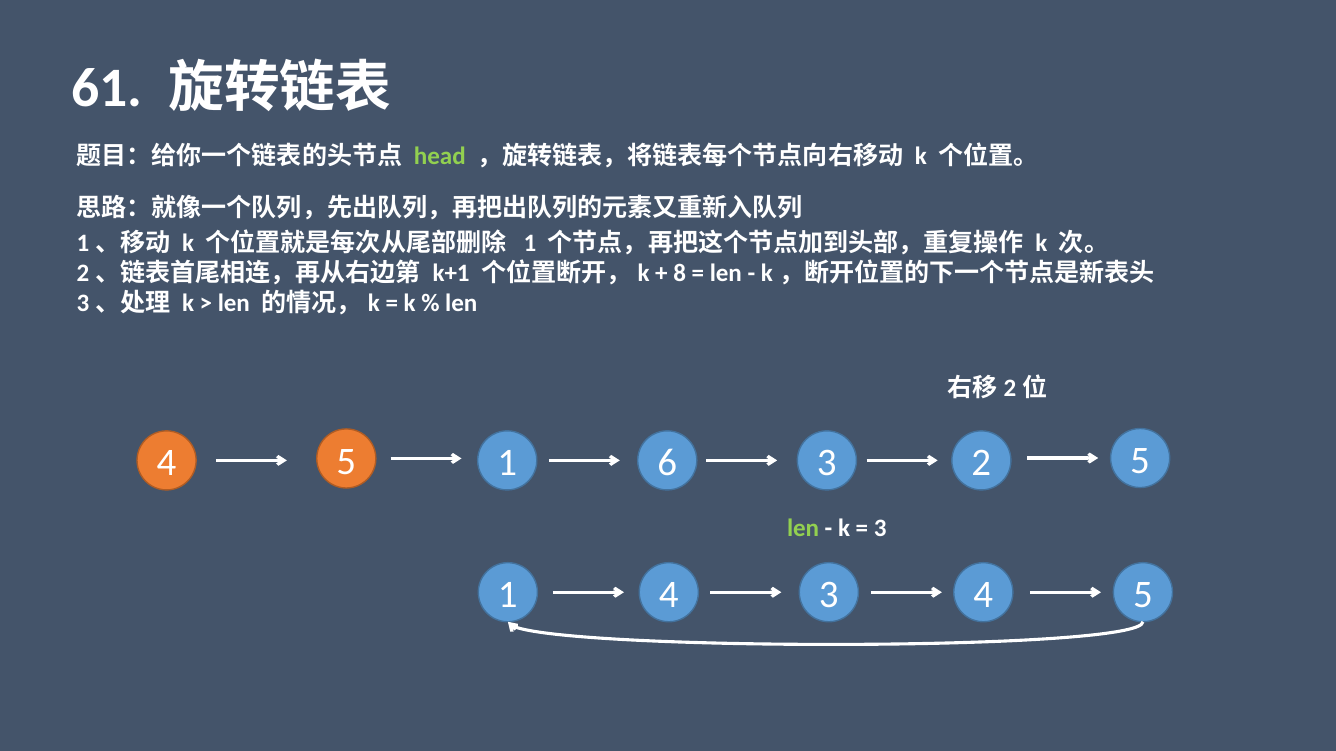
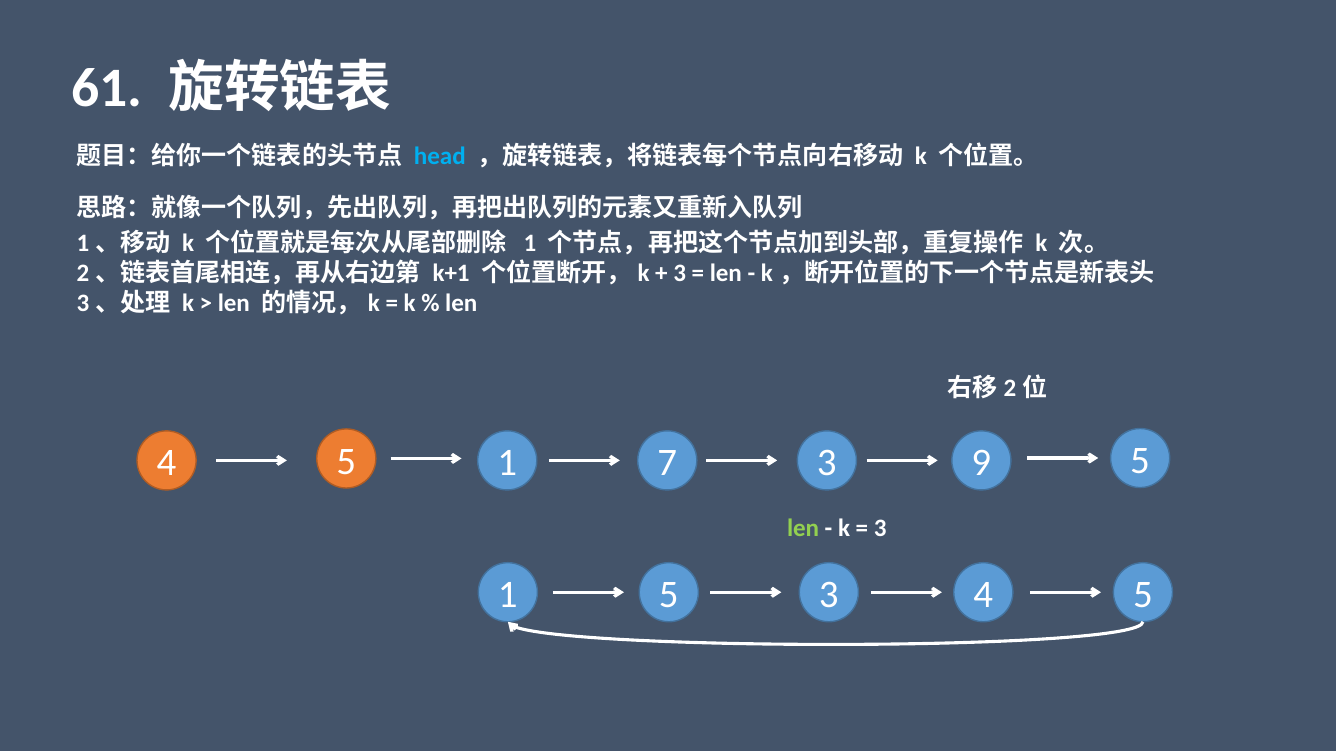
head colour: light green -> light blue (440, 156)
8: 8 -> 3 (680, 274)
6: 6 -> 7 (667, 463)
2: 2 -> 9 (981, 463)
1 4: 4 -> 5 (669, 595)
